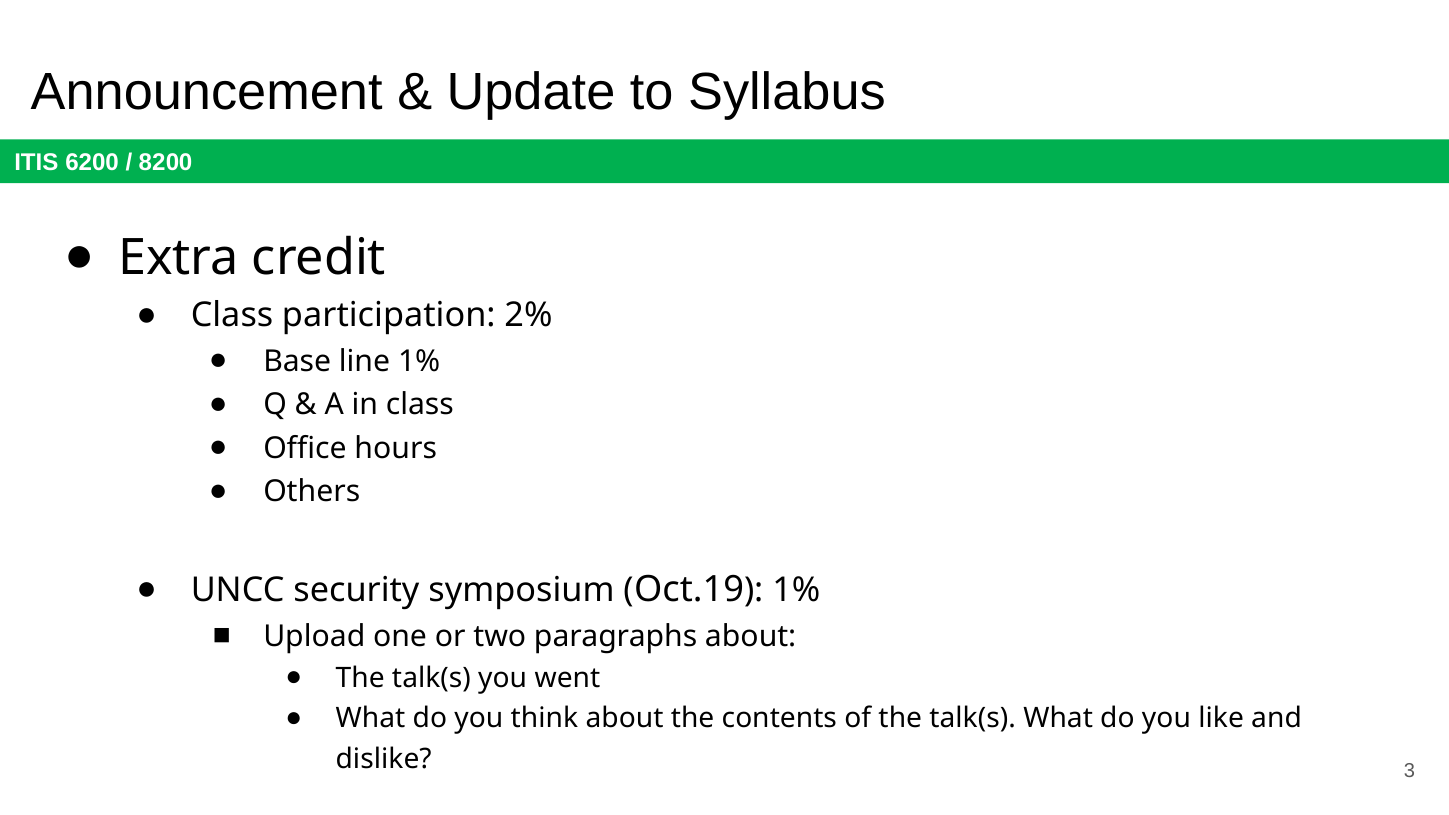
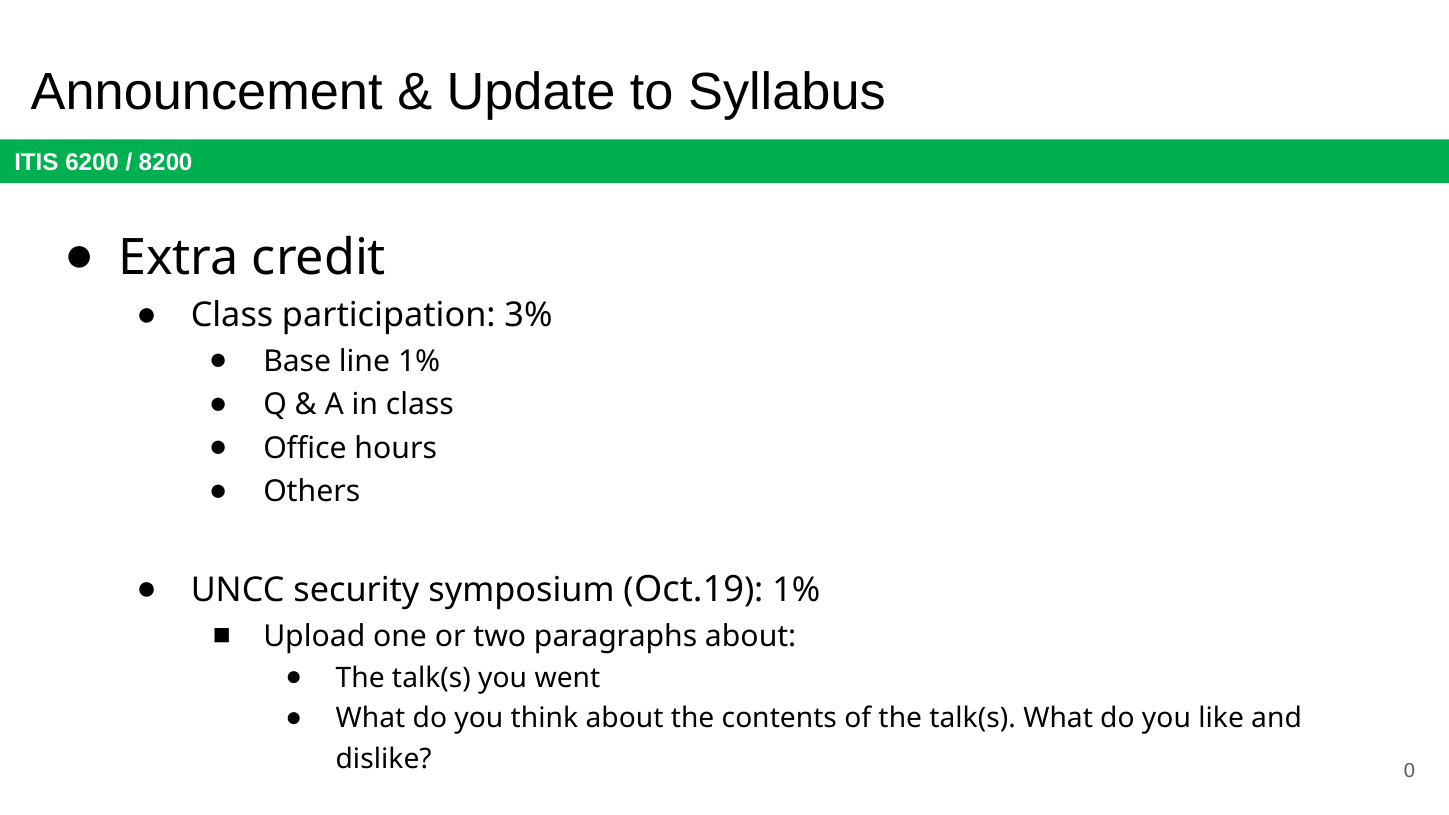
2%: 2% -> 3% (529, 316)
3: 3 -> 0 (1410, 771)
